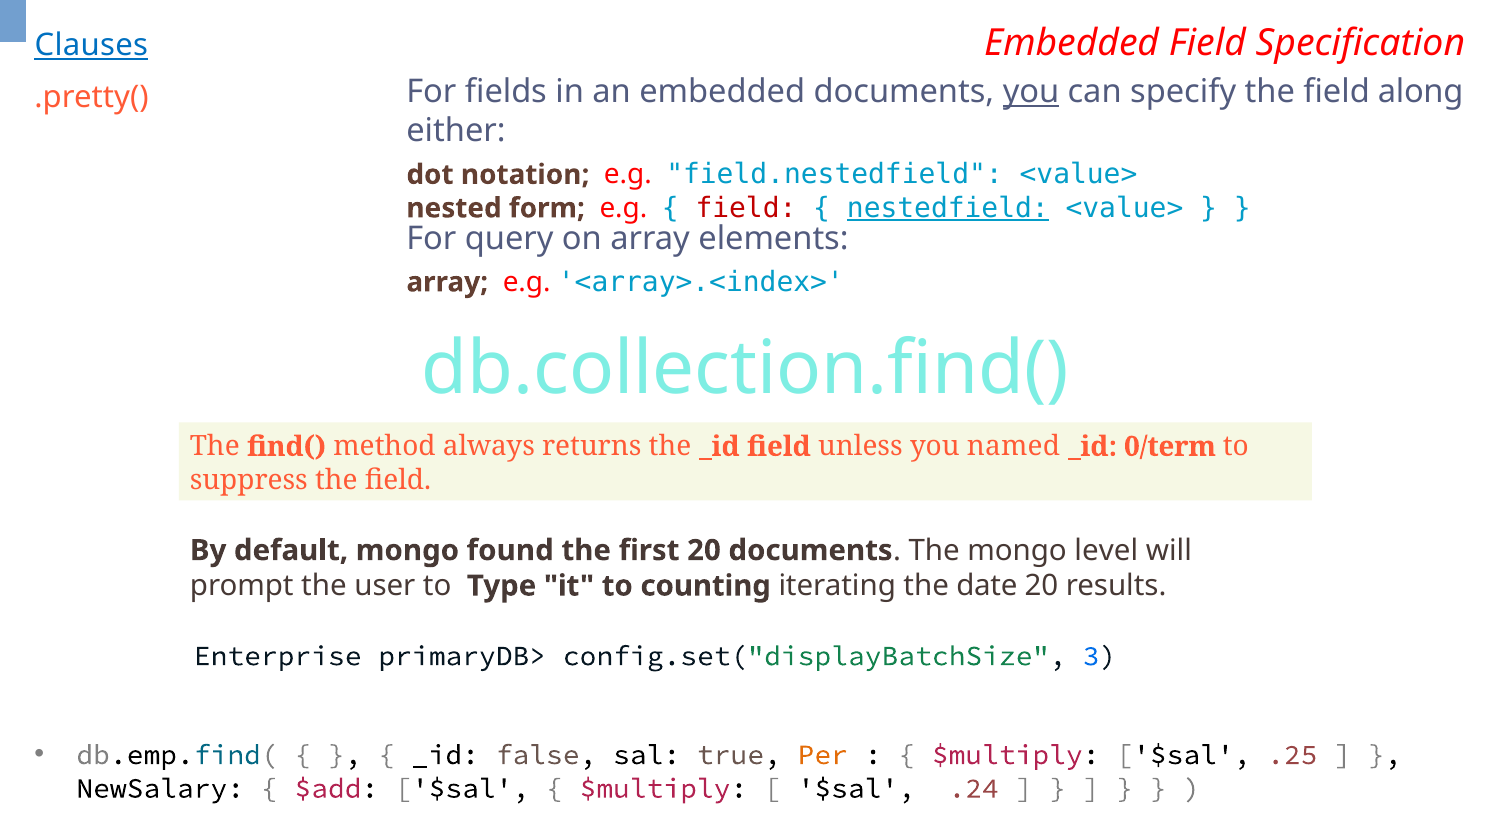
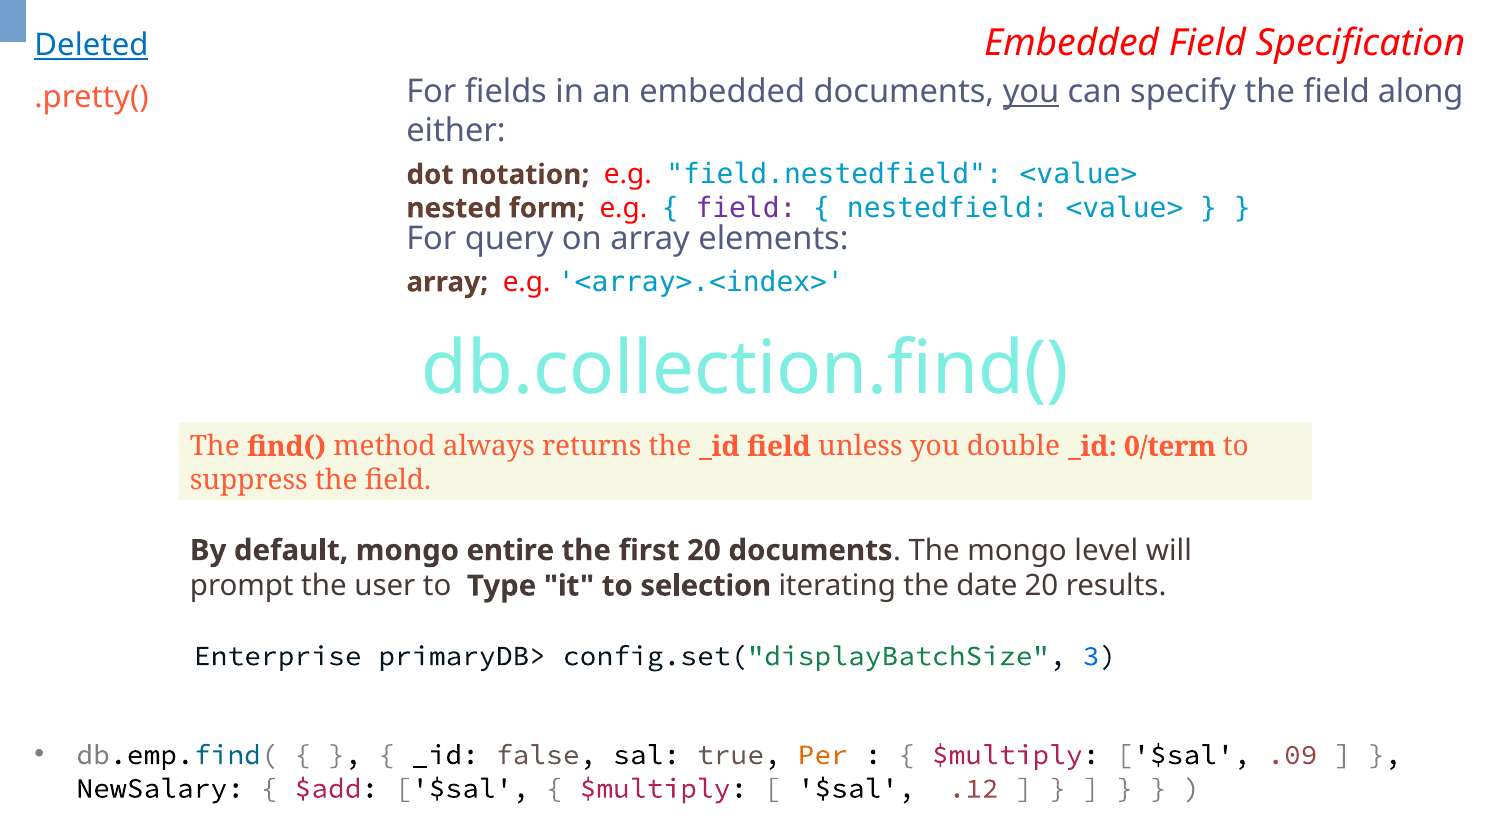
Clauses: Clauses -> Deleted (91, 45)
field colour: red -> purple (746, 208)
nestedfield underline: present -> none (948, 208)
named: named -> double (1013, 446)
found: found -> entire (510, 550)
counting: counting -> selection (706, 586)
.25: .25 -> .09 (1292, 755)
.24: .24 -> .12 (974, 788)
